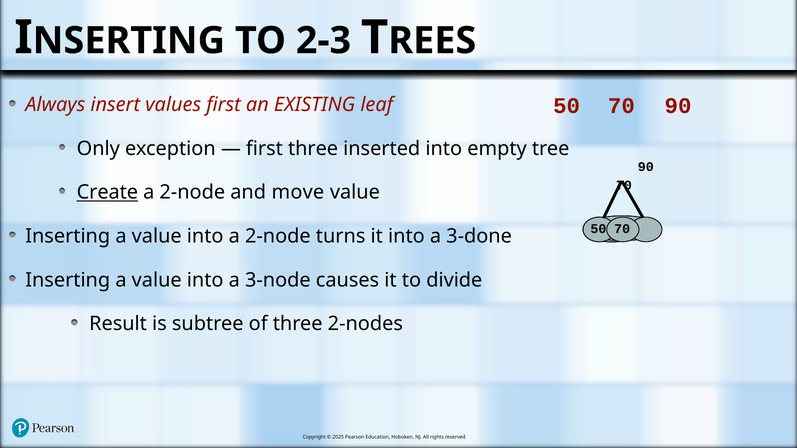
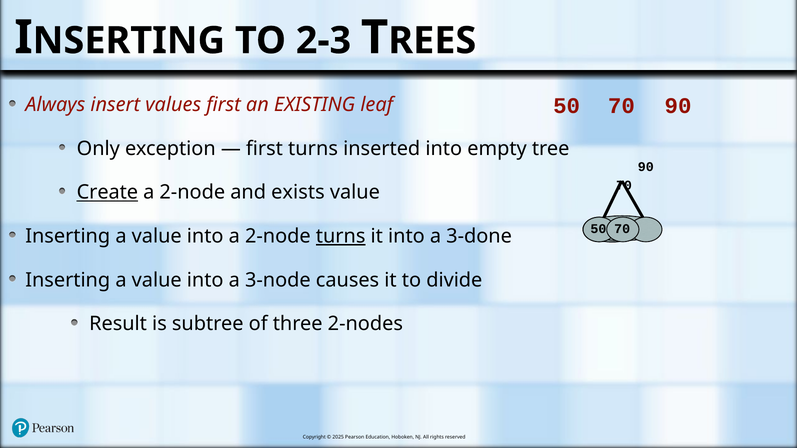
first three: three -> turns (313, 149)
move: move -> exists (298, 193)
turns underline: none -> present (341, 236)
